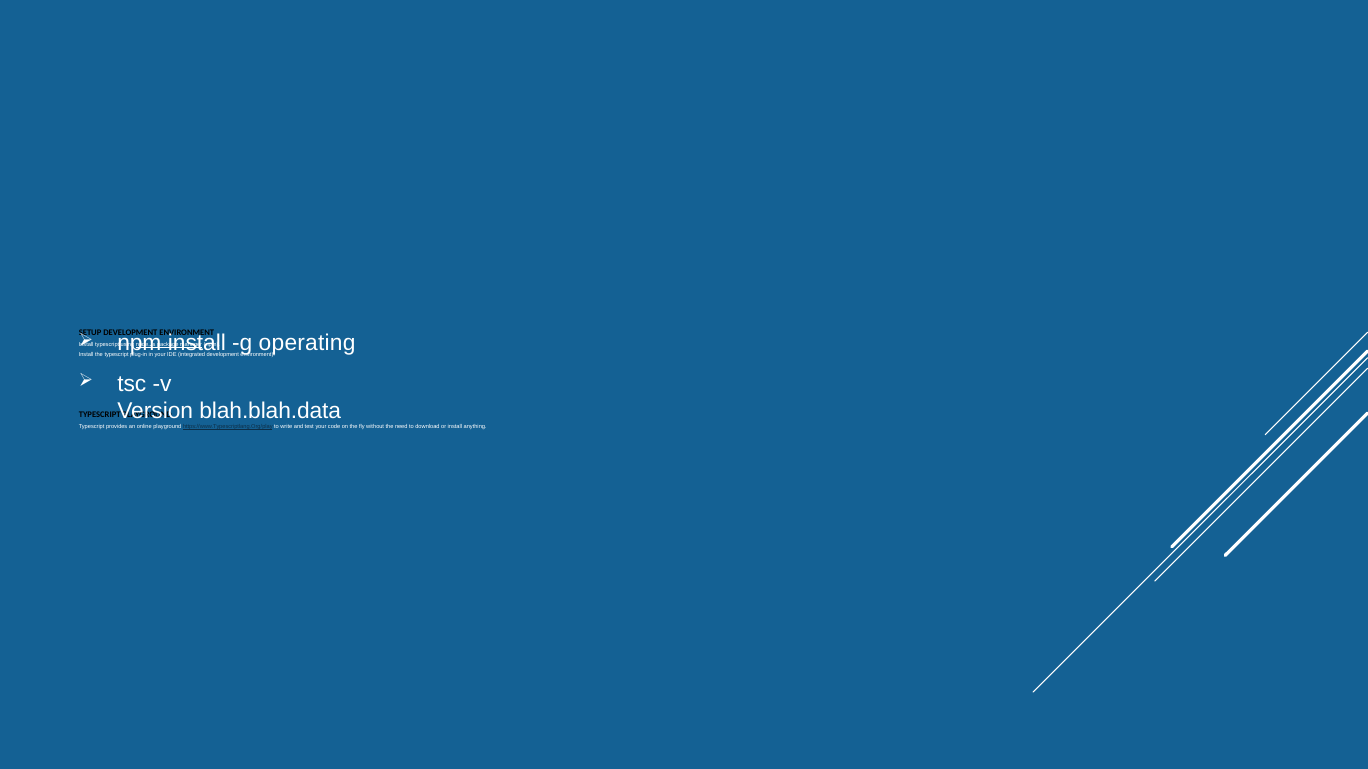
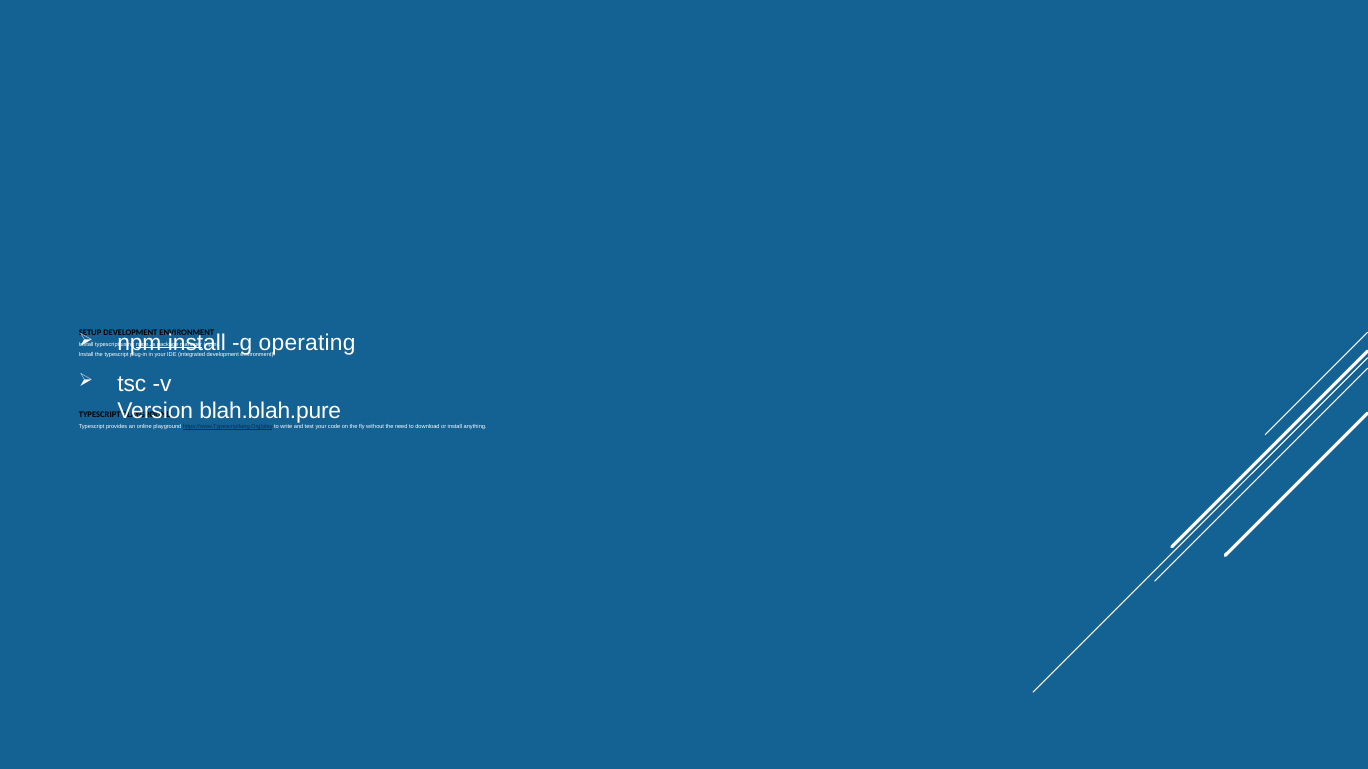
blah.blah.data: blah.blah.data -> blah.blah.pure (270, 411)
